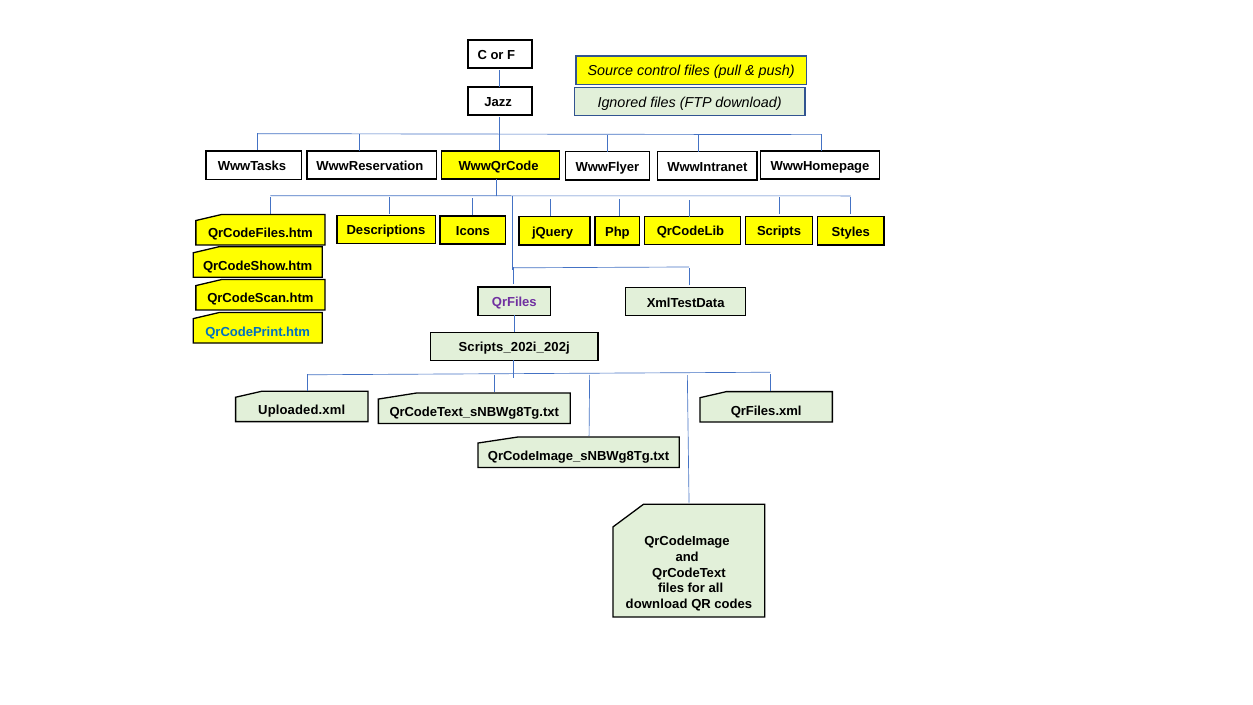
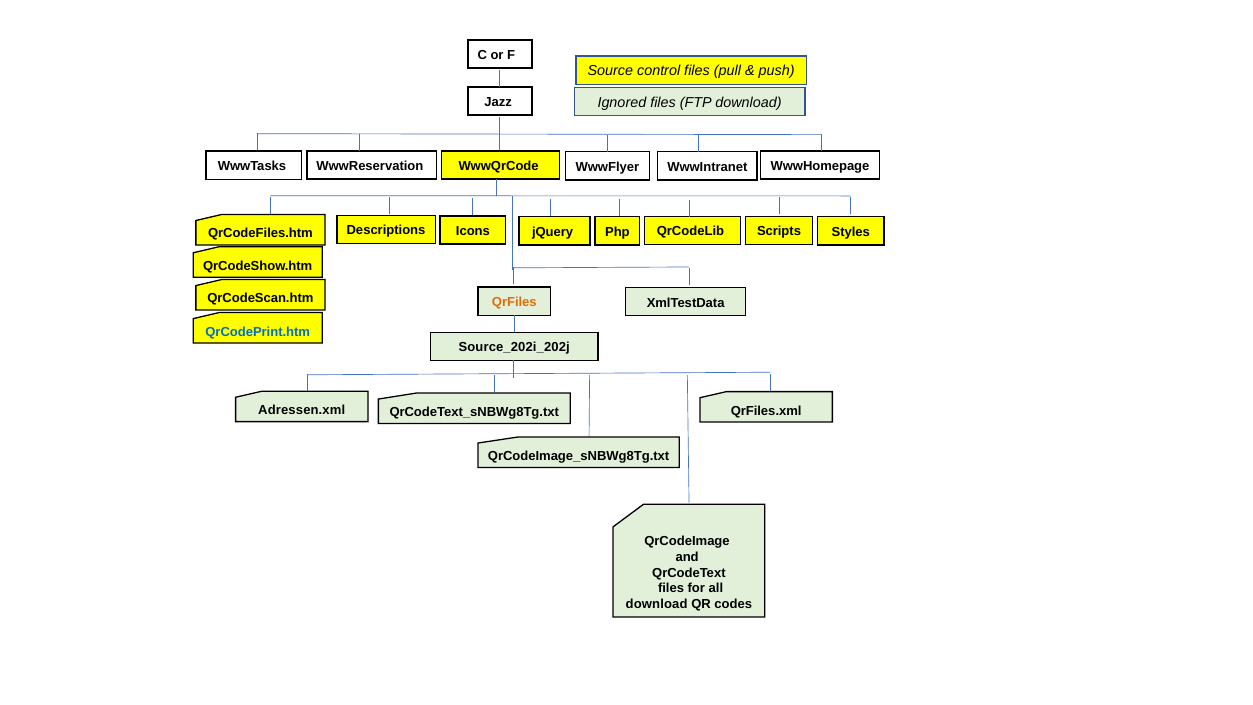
QrFiles colour: purple -> orange (514, 302)
Scripts_202i_202j: Scripts_202i_202j -> Source_202i_202j (514, 347)
Uploaded.xml: Uploaded.xml -> Adressen.xml (302, 410)
